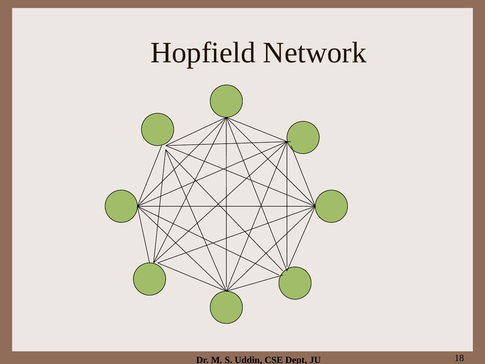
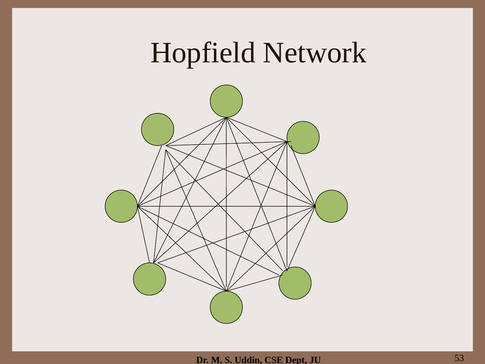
18: 18 -> 53 (459, 358)
